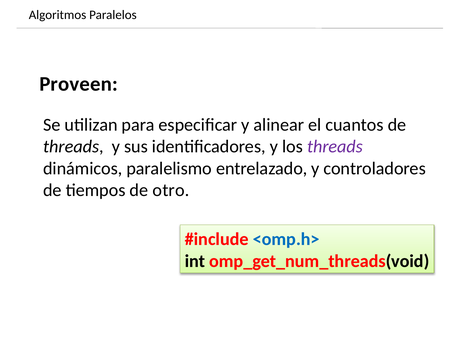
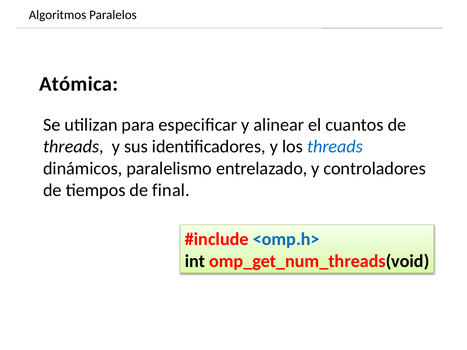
Proveen: Proveen -> Atómica (79, 84)
threads colour: purple -> blue (335, 147)
otro: otro -> final (171, 190)
